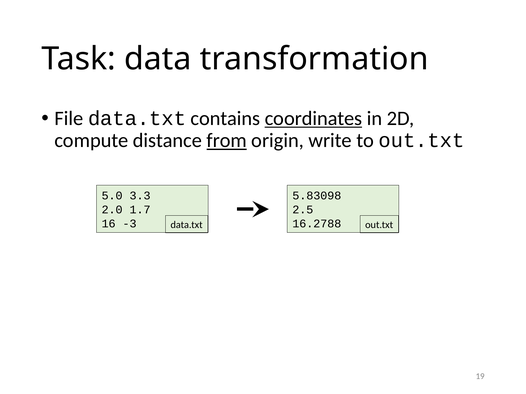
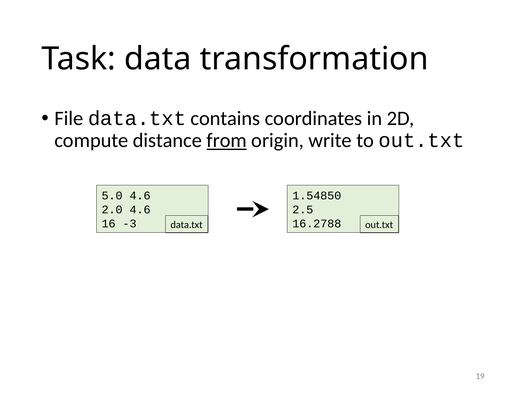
coordinates underline: present -> none (314, 119)
5.0 3.3: 3.3 -> 4.6 (140, 196)
5.83098: 5.83098 -> 1.54850 (317, 196)
2.0 1.7: 1.7 -> 4.6 (140, 210)
